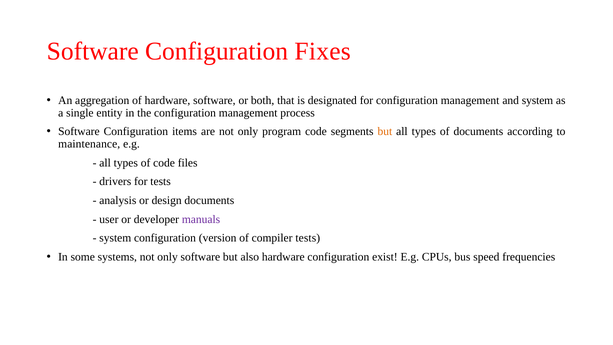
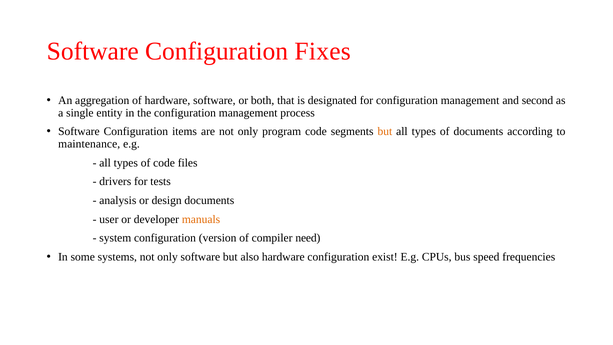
and system: system -> second (538, 100)
manuals colour: purple -> orange (201, 219)
compiler tests: tests -> need (308, 238)
